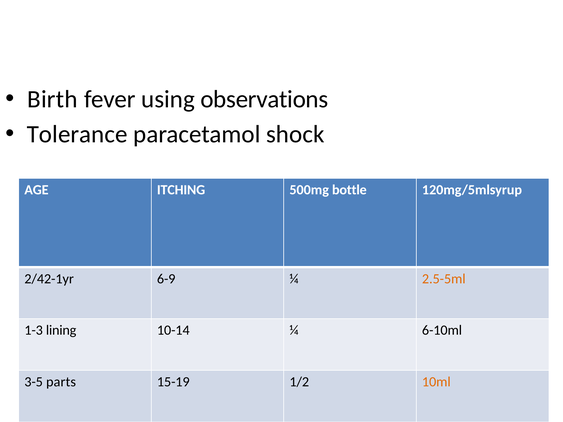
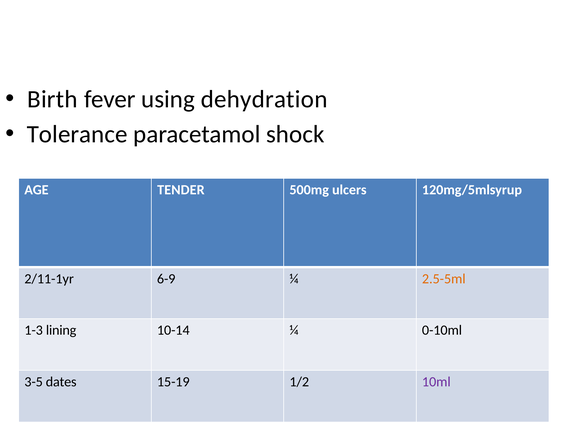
observations: observations -> dehydration (264, 99)
ITCHING: ITCHING -> TENDER (181, 190)
bottle: bottle -> ulcers (349, 190)
2/42-1yr: 2/42-1yr -> 2/11-1yr (49, 279)
6-10ml: 6-10ml -> 0-10ml (442, 331)
parts: parts -> dates (61, 382)
10ml colour: orange -> purple (436, 382)
